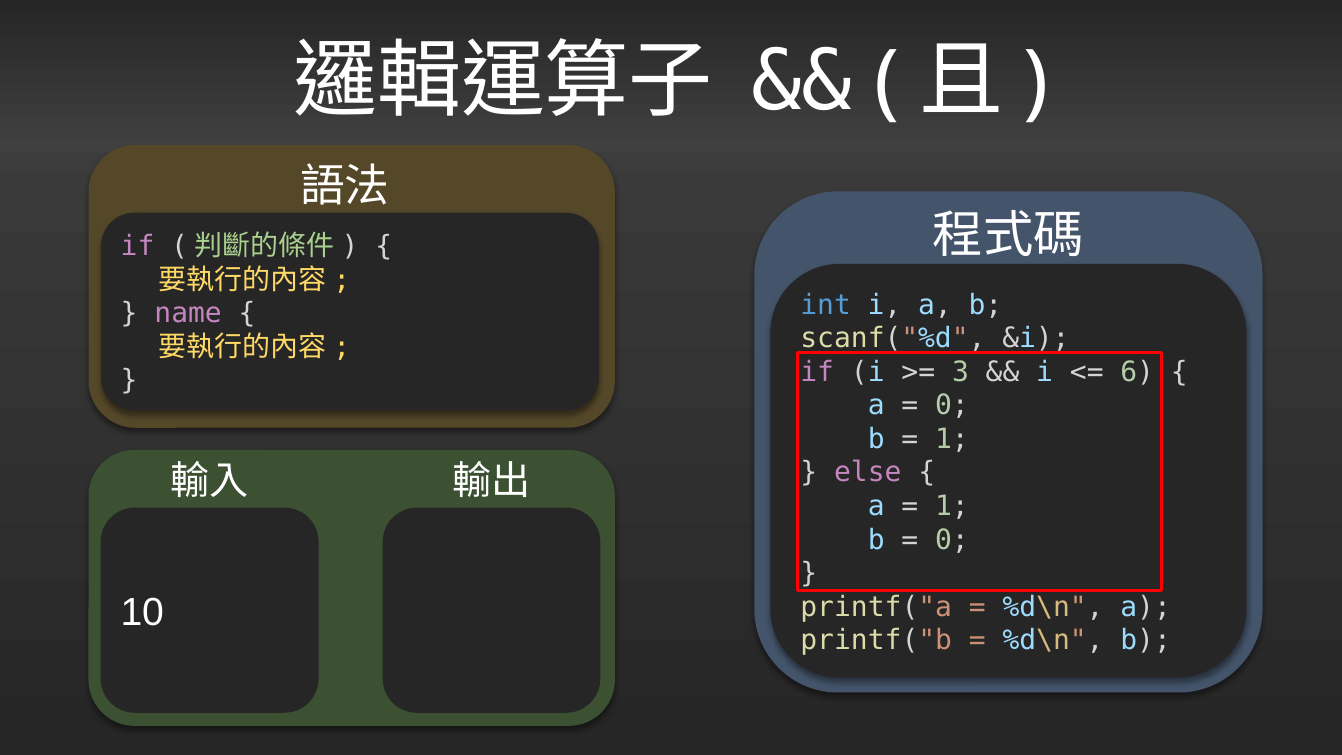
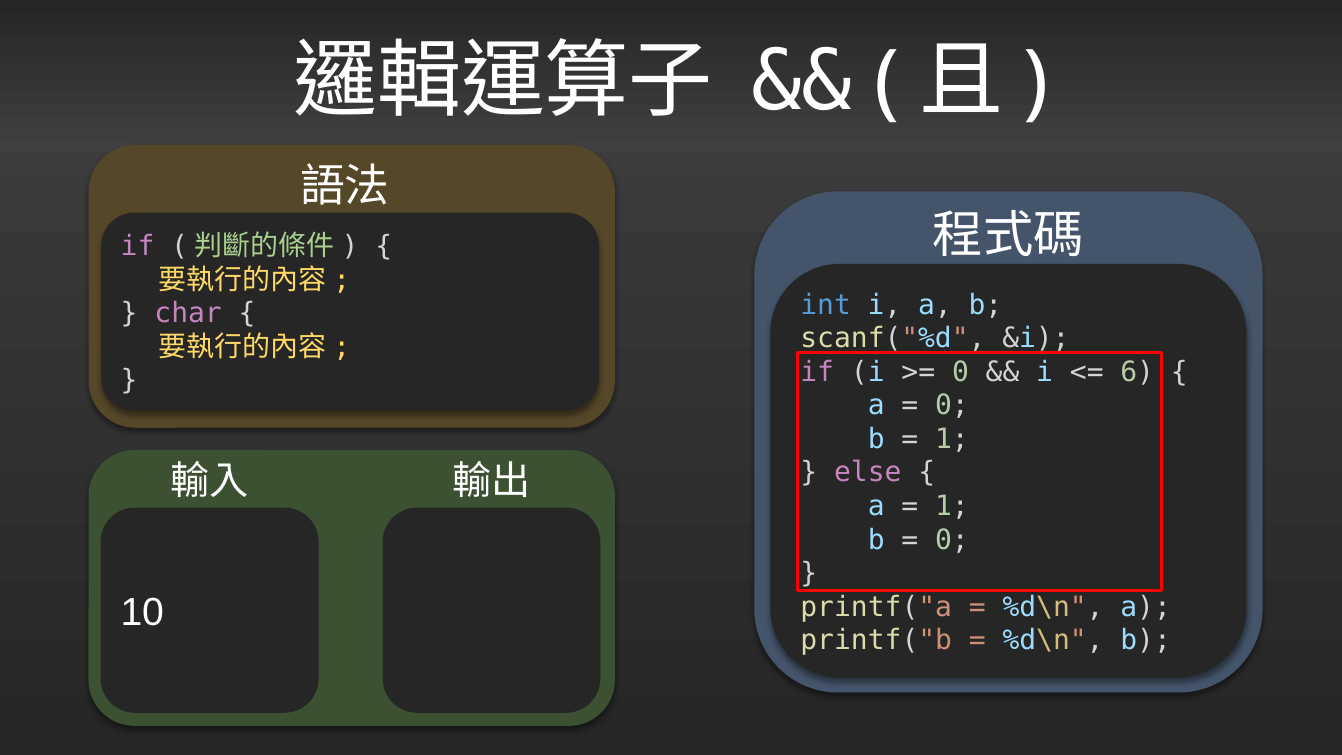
name: name -> char (188, 313)
3: 3 -> 0 (960, 372)
